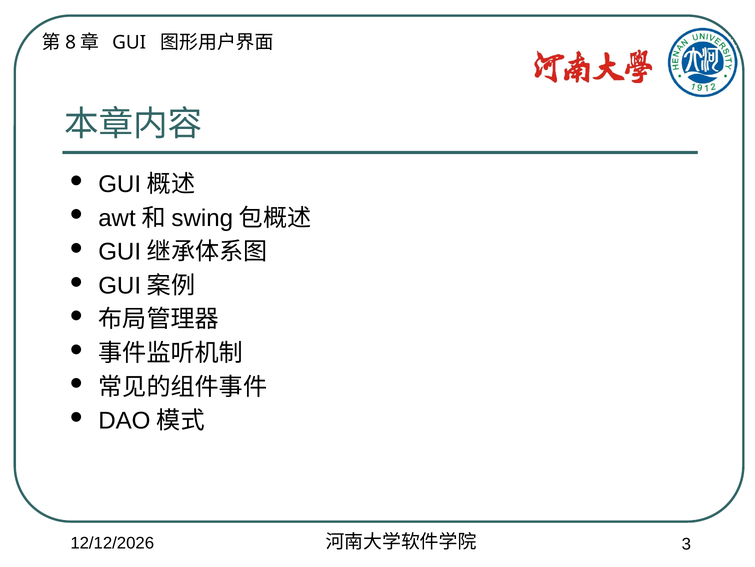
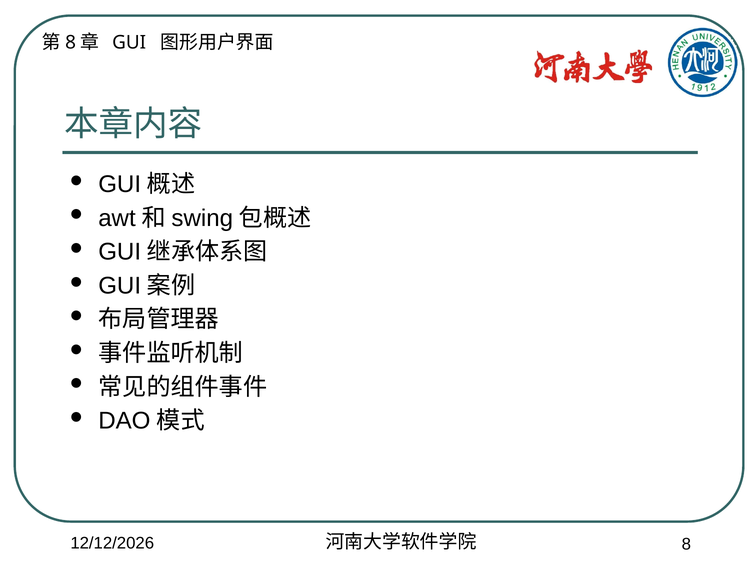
3: 3 -> 8 (686, 544)
